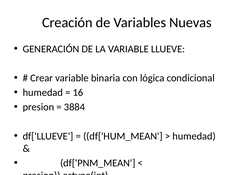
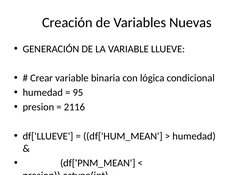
16: 16 -> 95 (78, 92)
3884: 3884 -> 2116 (74, 107)
